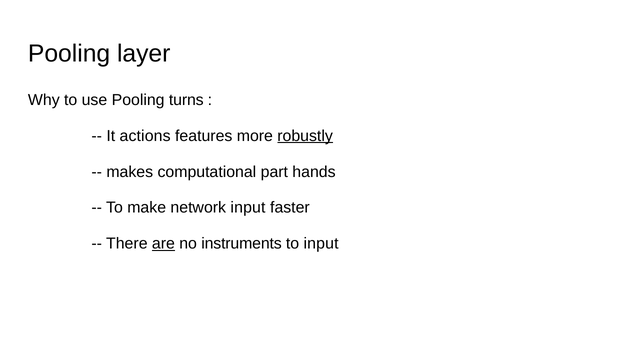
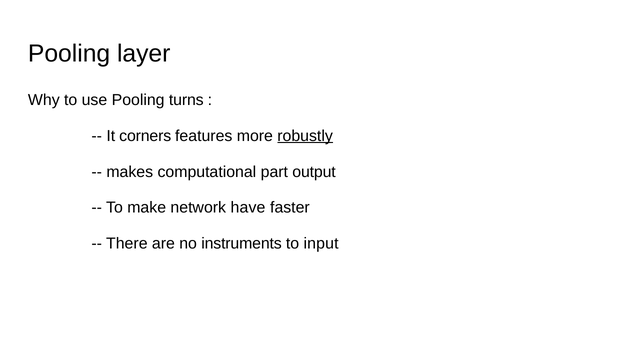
actions: actions -> corners (145, 136)
hands: hands -> output (314, 172)
network input: input -> have (248, 208)
are underline: present -> none (163, 244)
